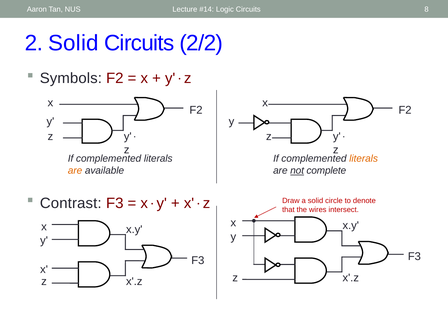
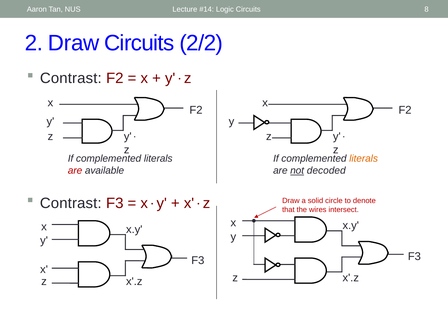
2 Solid: Solid -> Draw (74, 43)
Symbols: Symbols -> Contrast (71, 78)
are colour: orange -> red (75, 171)
complete: complete -> decoded (326, 171)
